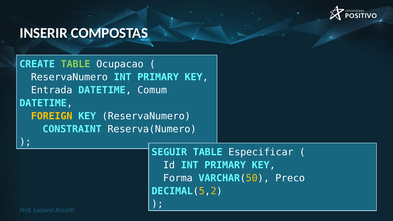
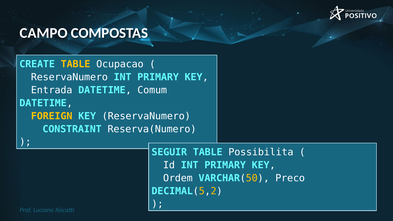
INSERIR: INSERIR -> CAMPO (44, 33)
TABLE colour: light green -> yellow (76, 64)
Especificar: Especificar -> Possibilita (261, 152)
Forma: Forma -> Ordem (178, 178)
